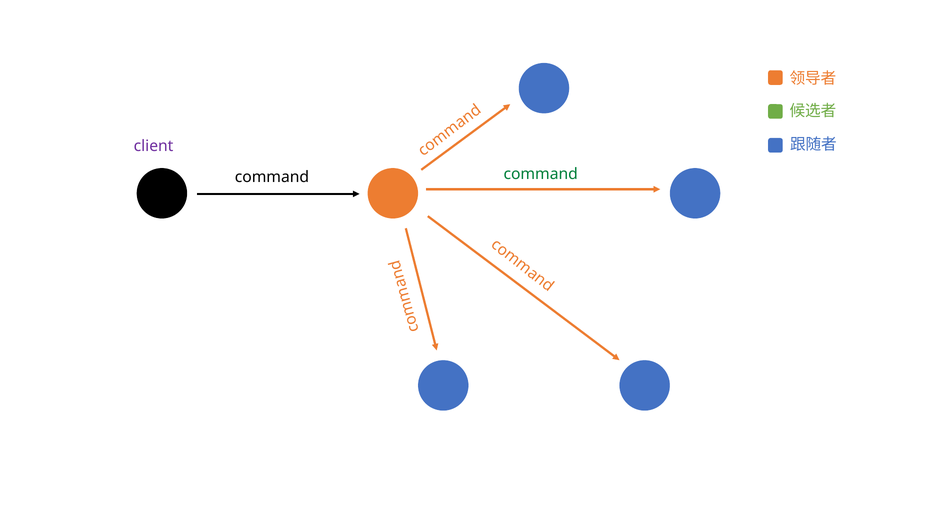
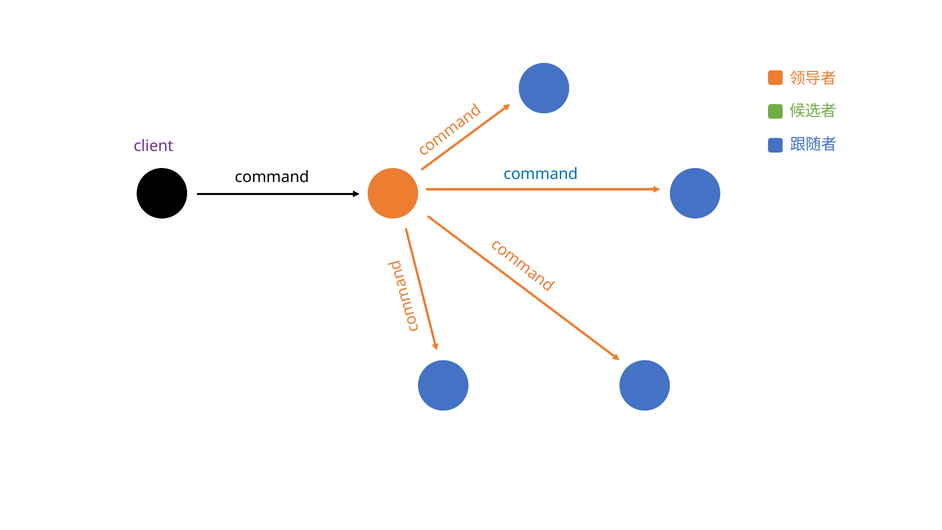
command colour: green -> blue (541, 174)
